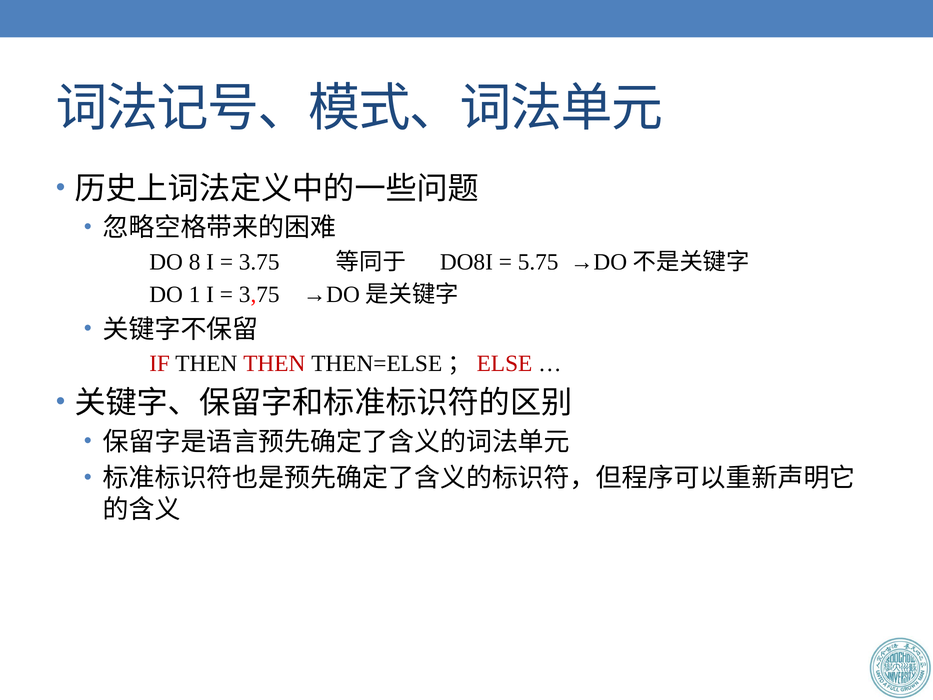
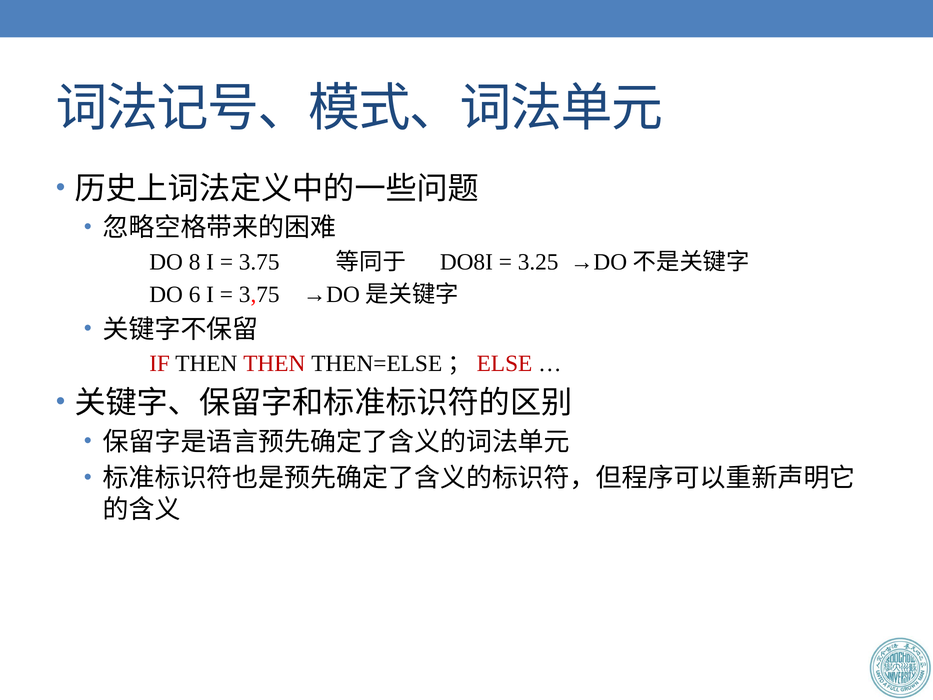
5.75: 5.75 -> 3.25 (538, 262)
1: 1 -> 6 (195, 294)
